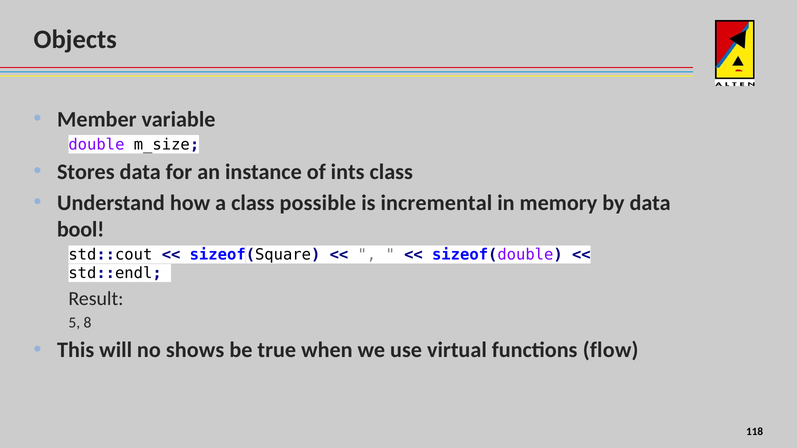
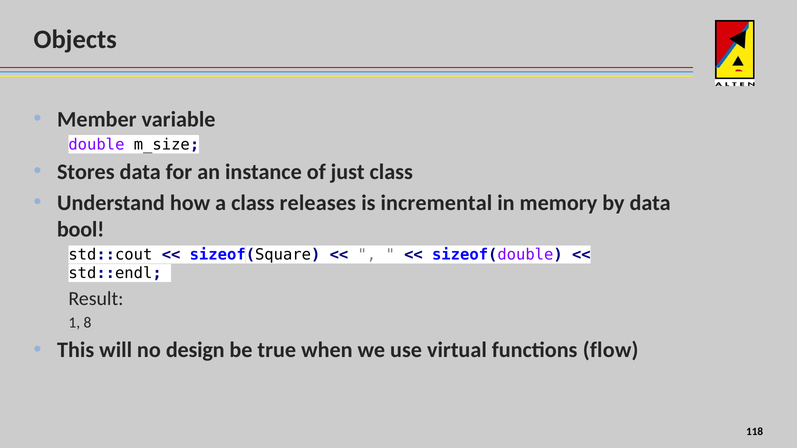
ints: ints -> just (348, 172)
possible: possible -> releases (318, 203)
5: 5 -> 1 (74, 323)
shows: shows -> design (195, 351)
